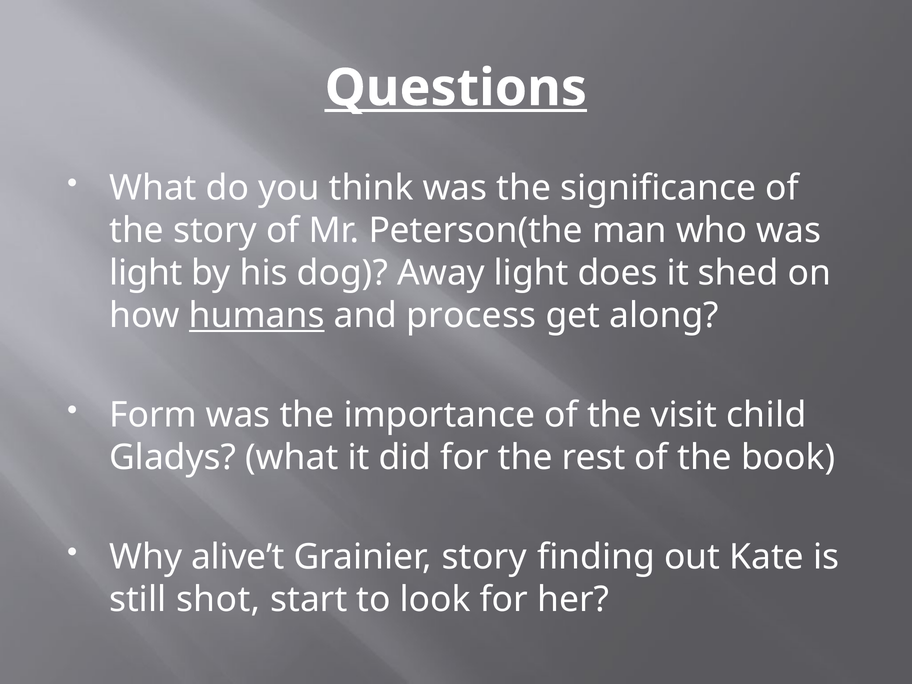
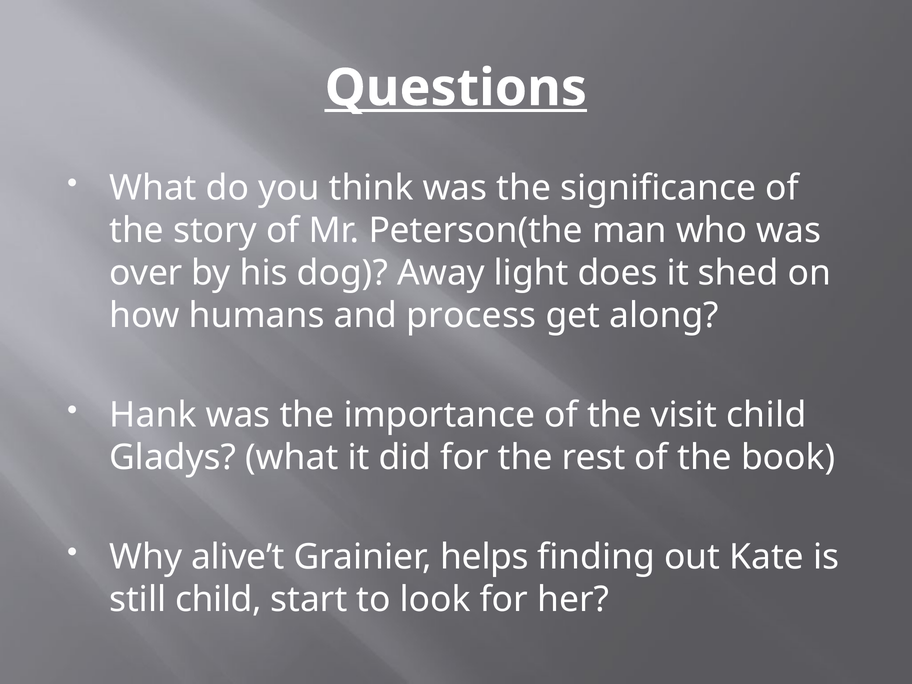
light: light -> over (146, 273)
humans underline: present -> none (257, 316)
Form: Form -> Hank (153, 415)
Grainier story: story -> helps (485, 557)
still shot: shot -> child (219, 600)
